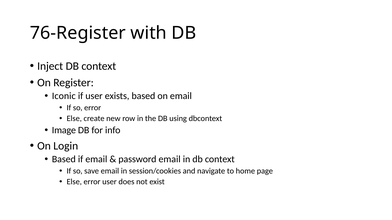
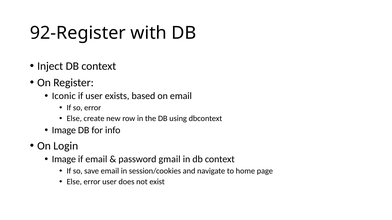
76-Register: 76-Register -> 92-Register (78, 33)
Based: Based -> Image (64, 160)
password email: email -> gmail (170, 160)
